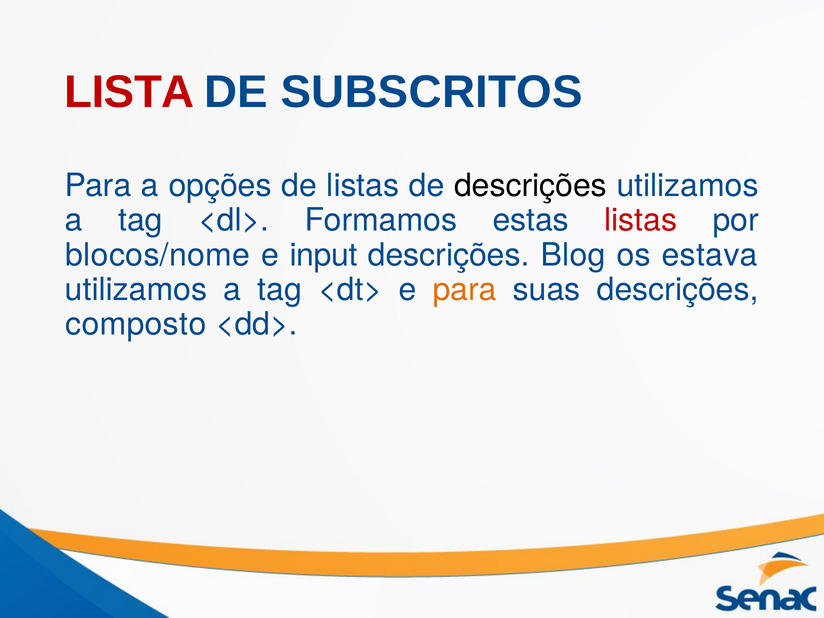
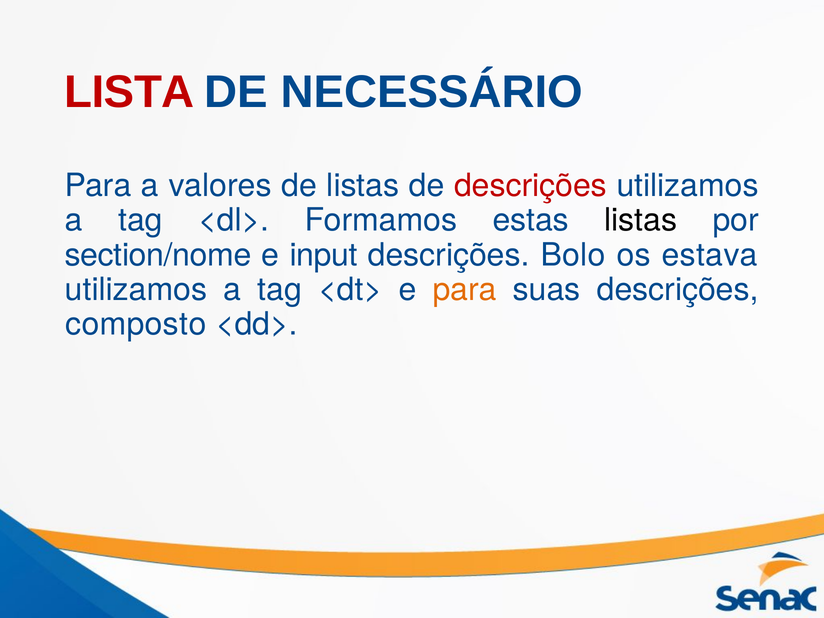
SUBSCRITOS: SUBSCRITOS -> NECESSÁRIO (432, 92)
opções: opções -> valores (220, 186)
descrições colour: black -> red (530, 186)
listas colour: red -> black (641, 220)
blocos/nome: blocos/nome -> section/nome (158, 255)
Blog: Blog -> Bolo (573, 255)
